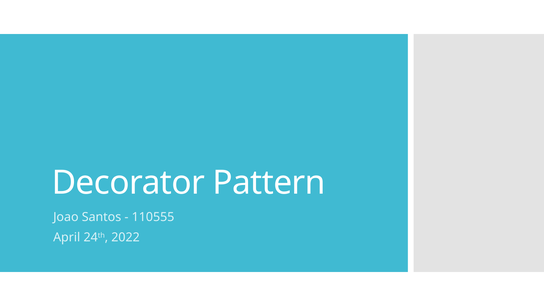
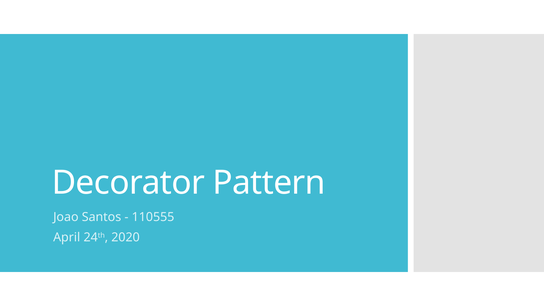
2022: 2022 -> 2020 (126, 237)
